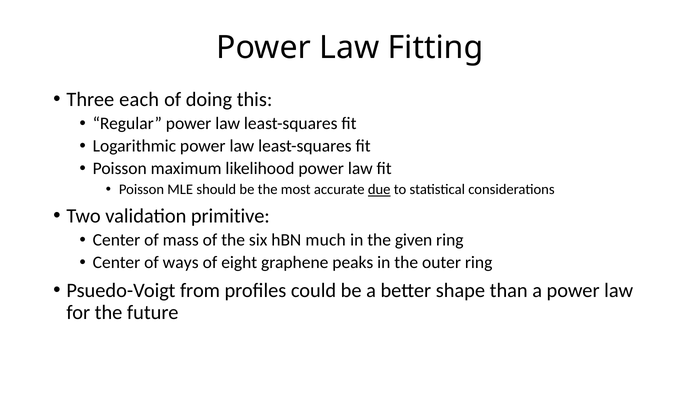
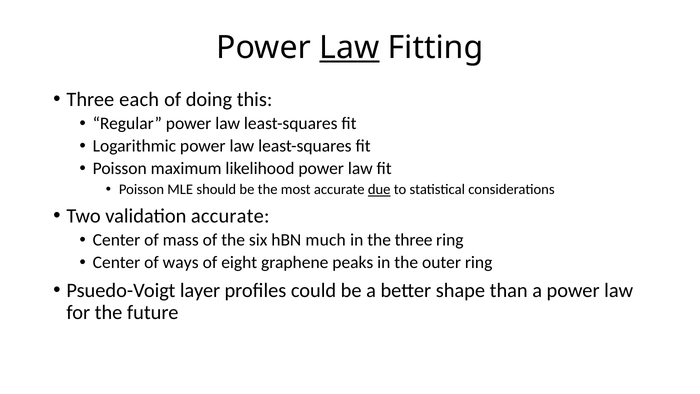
Law underline: none -> present (349, 48)
validation primitive: primitive -> accurate (230, 216)
the given: given -> three (414, 240)
from: from -> layer (200, 290)
